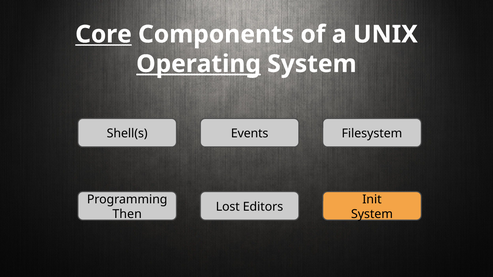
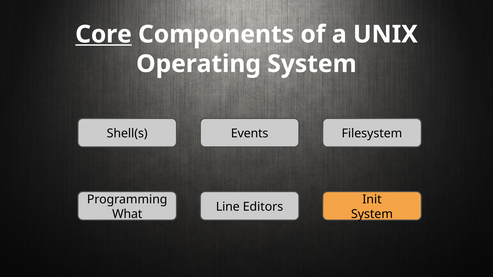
Operating underline: present -> none (199, 64)
Lost: Lost -> Line (228, 207)
Then: Then -> What (127, 214)
